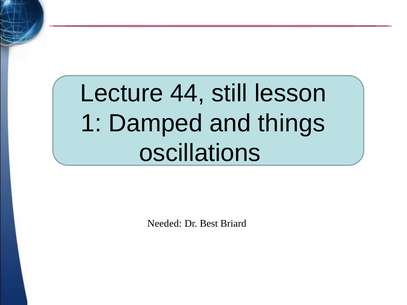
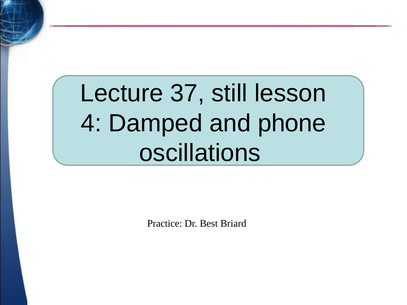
44: 44 -> 37 (187, 93)
1: 1 -> 4 (91, 123)
things: things -> phone (292, 123)
Needed: Needed -> Practice (165, 224)
